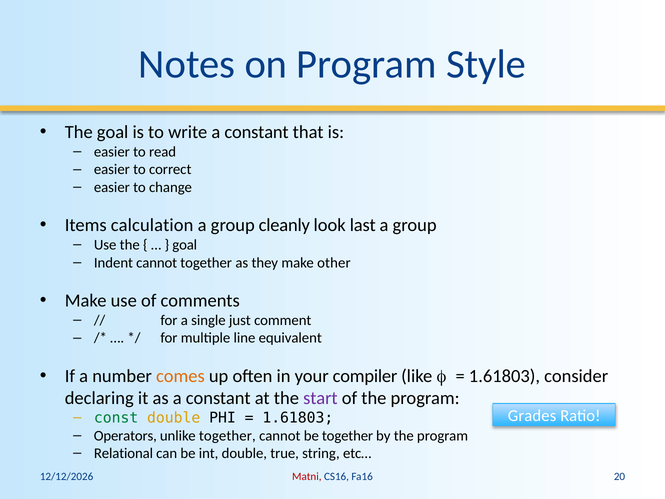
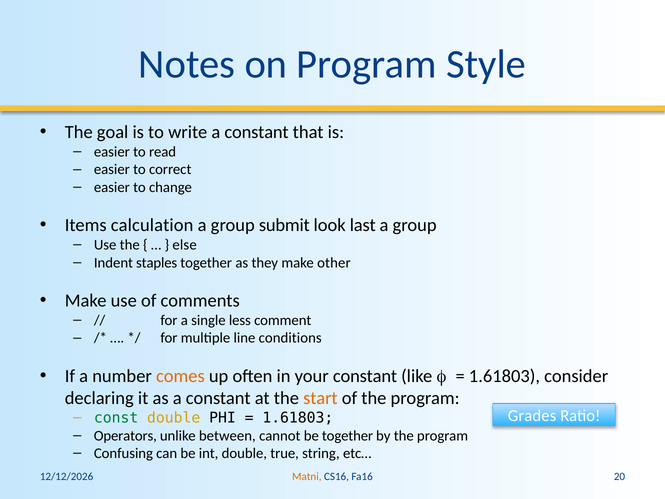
cleanly: cleanly -> submit (284, 225)
goal: goal -> else (185, 245)
Indent cannot: cannot -> staples (157, 263)
just: just -> less (240, 320)
equivalent: equivalent -> conditions (290, 338)
your compiler: compiler -> constant (365, 376)
start colour: purple -> orange (320, 398)
unlike together: together -> between (227, 435)
Relational: Relational -> Confusing (123, 453)
Matni colour: red -> orange (307, 476)
